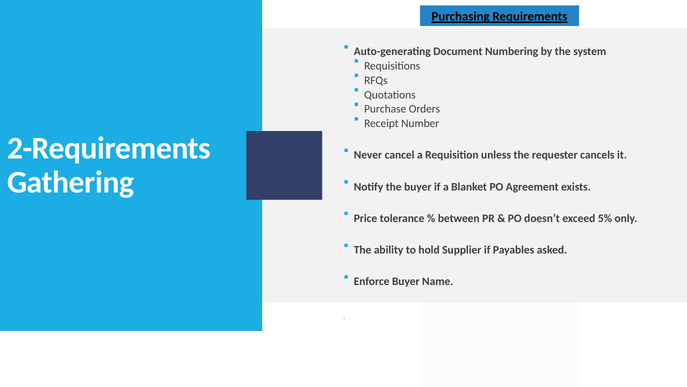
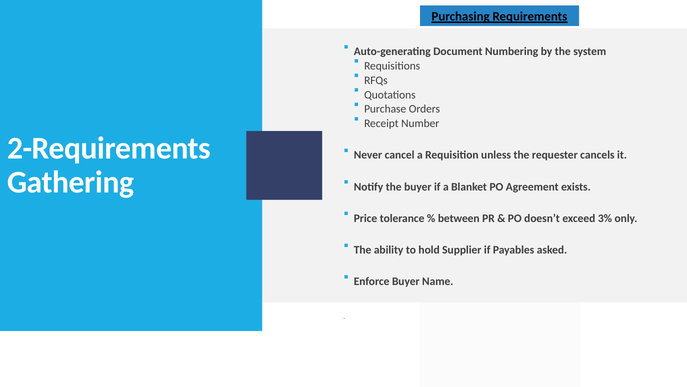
5%: 5% -> 3% (605, 218)
